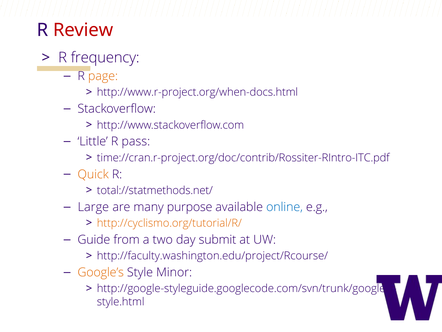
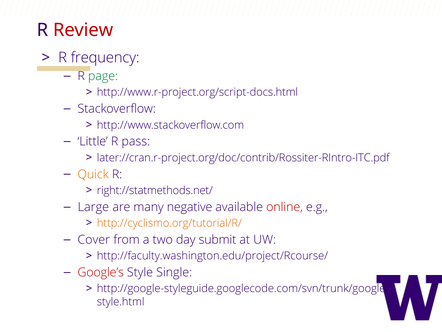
page colour: orange -> green (103, 76)
http://www.r-project.org/when-docs.html: http://www.r-project.org/when-docs.html -> http://www.r-project.org/script-docs.html (197, 92)
time://cran.r-project.org/doc/contrib/Rossiter-RIntro-ITC.pdf: time://cran.r-project.org/doc/contrib/Rossiter-RIntro-ITC.pdf -> later://cran.r-project.org/doc/contrib/Rossiter-RIntro-ITC.pdf (243, 157)
total://statmethods.net/: total://statmethods.net/ -> right://statmethods.net/ (155, 190)
purpose: purpose -> negative (190, 207)
online colour: blue -> red (285, 207)
Guide: Guide -> Cover (94, 239)
Google’s colour: orange -> red (101, 272)
Minor: Minor -> Single (174, 272)
